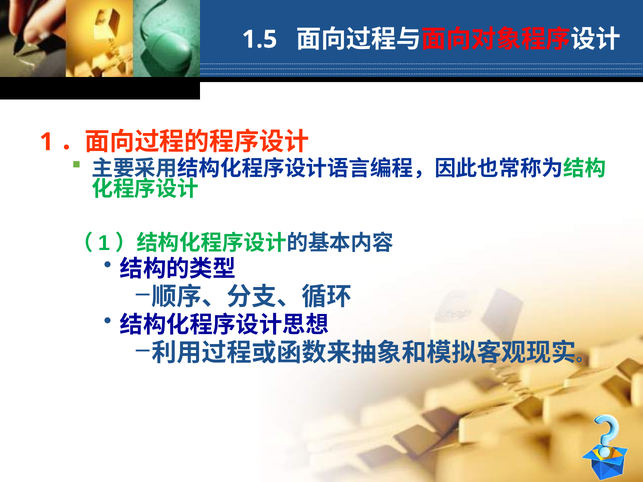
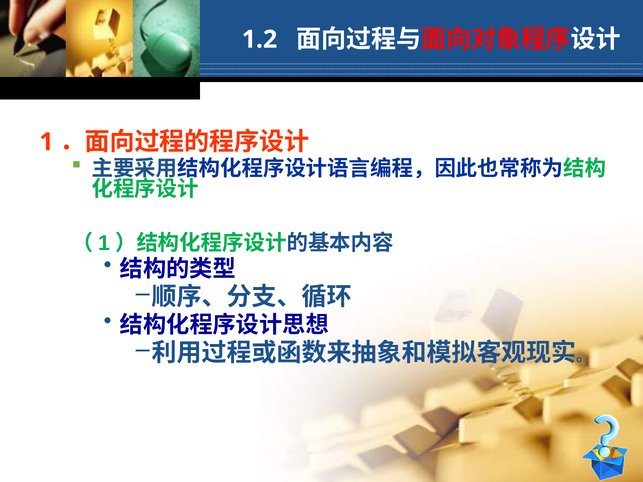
1.5: 1.5 -> 1.2 (260, 39)
